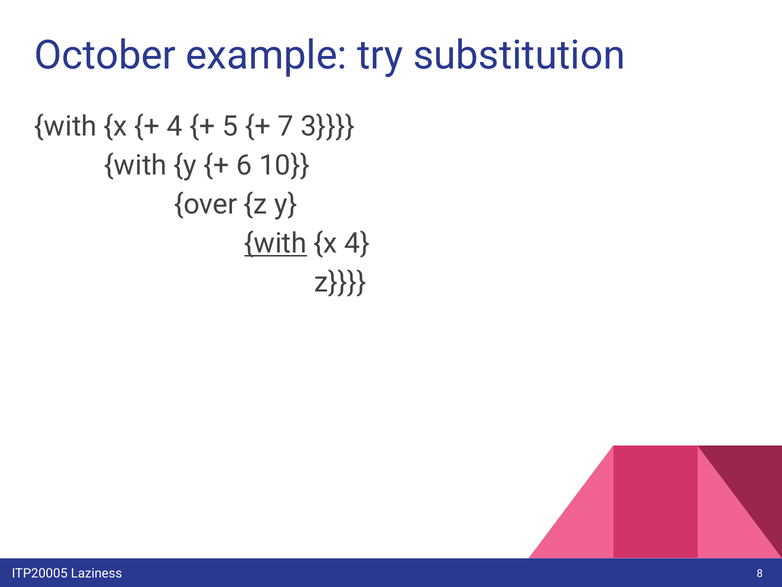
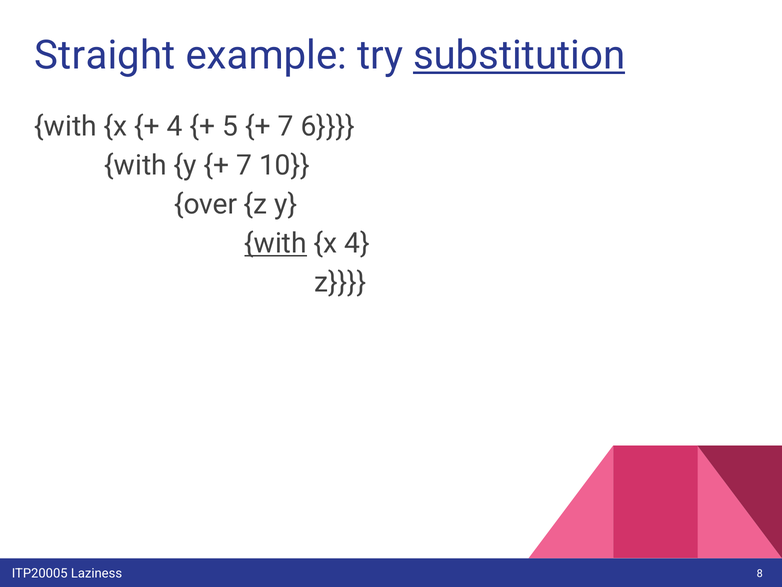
October: October -> Straight (105, 55)
substitution underline: none -> present (519, 55)
3: 3 -> 6 (328, 126)
6: 6 -> 7 (244, 165)
